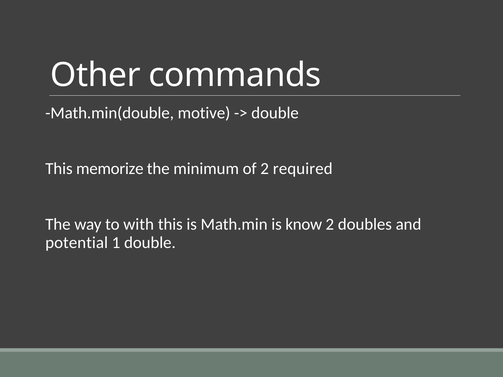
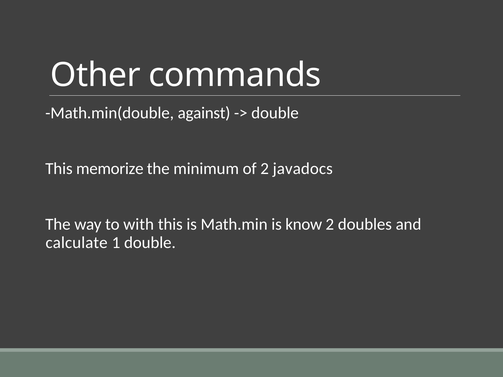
motive: motive -> against (204, 113)
required: required -> javadocs (303, 169)
potential: potential -> calculate (77, 243)
